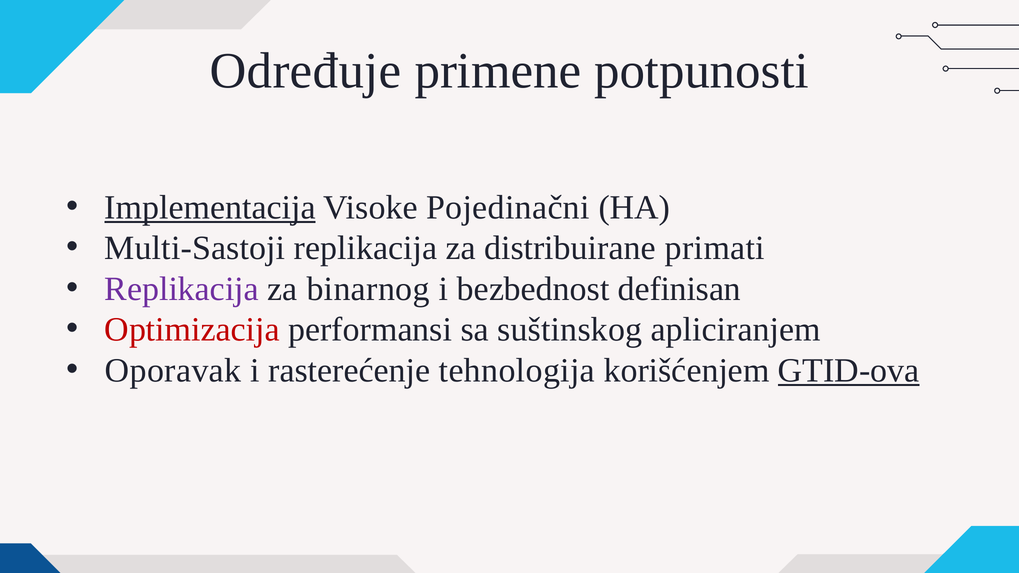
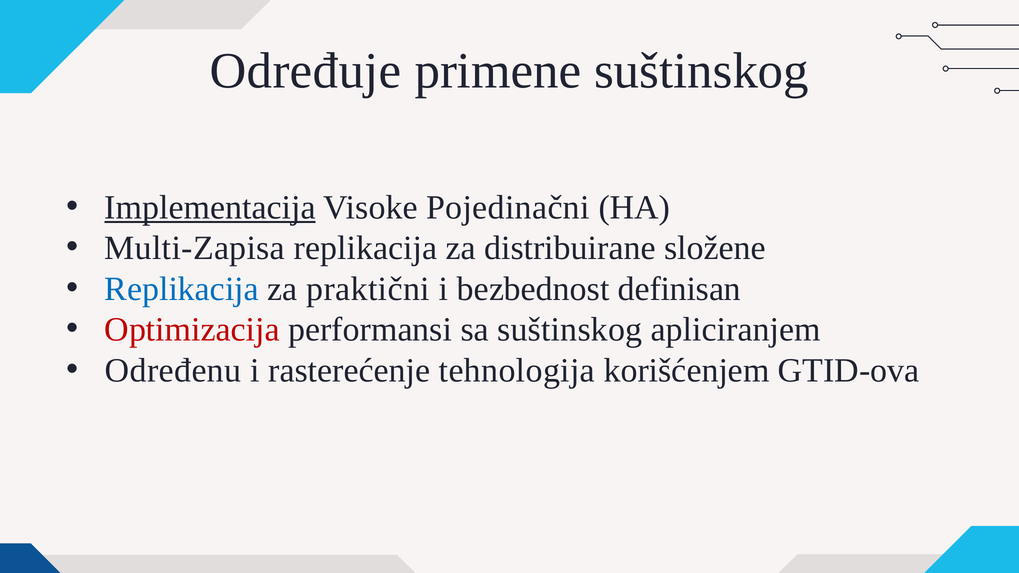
primene potpunosti: potpunosti -> suštinskog (701, 71)
Multi-Sastoji: Multi-Sastoji -> Multi-Zapisa (195, 248)
primati: primati -> složene (715, 248)
Replikacija colour: purple -> blue (182, 289)
binarnog: binarnog -> praktični (368, 289)
Oporavak: Oporavak -> Određenu (173, 370)
GTID-ova underline: present -> none (849, 370)
